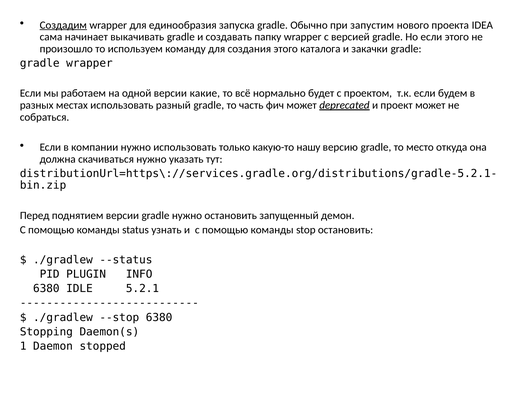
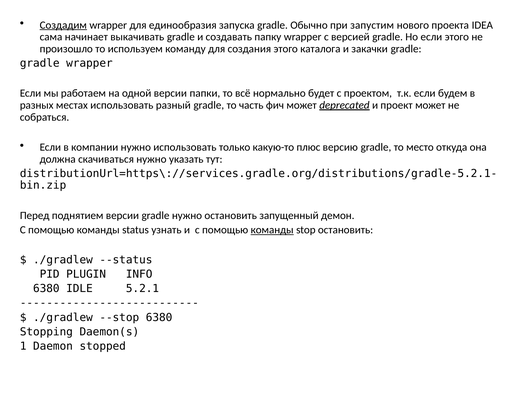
какие: какие -> папки (205, 93)
нашу: нашу -> плюс (308, 147)
команды underline: none -> present (272, 230)
